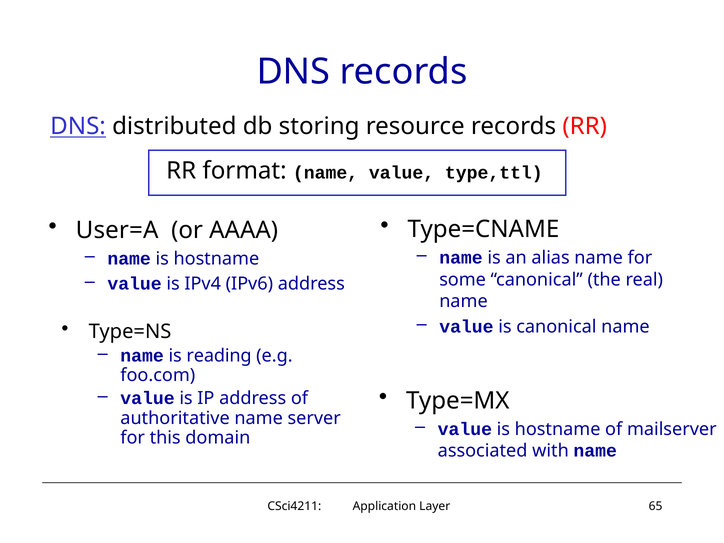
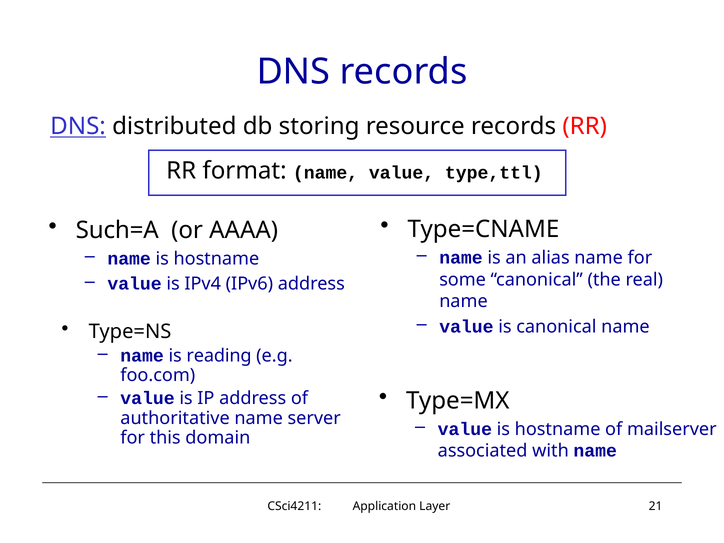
User=A: User=A -> Such=A (117, 230)
65: 65 -> 21 (656, 506)
